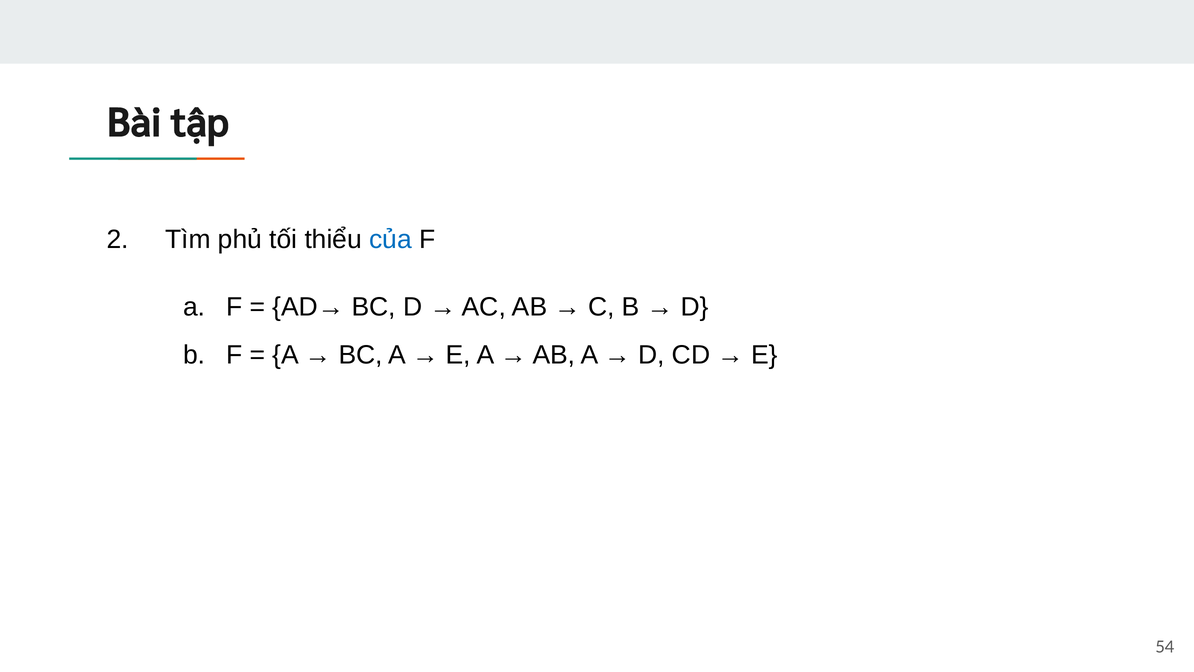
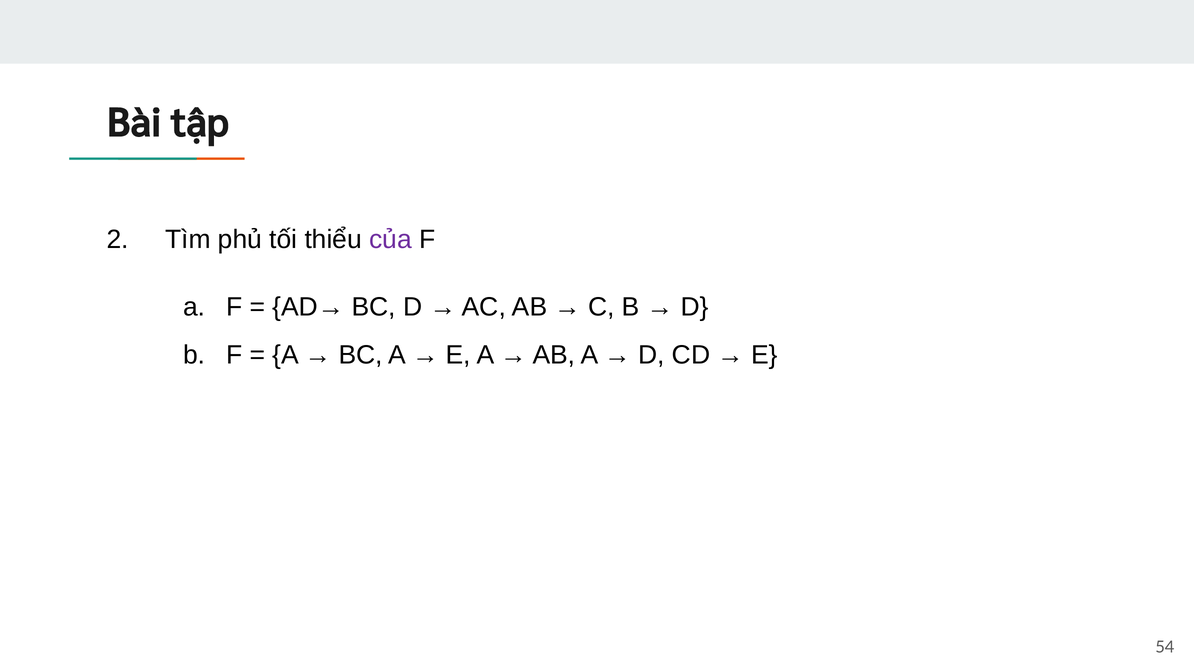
của colour: blue -> purple (391, 239)
